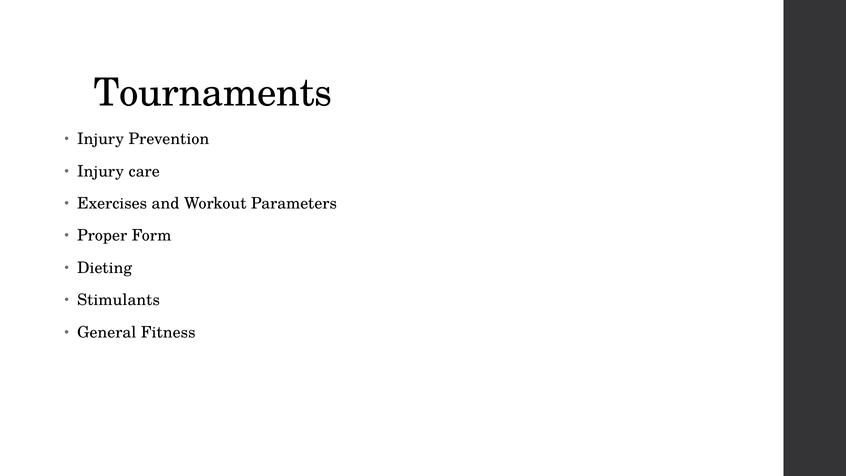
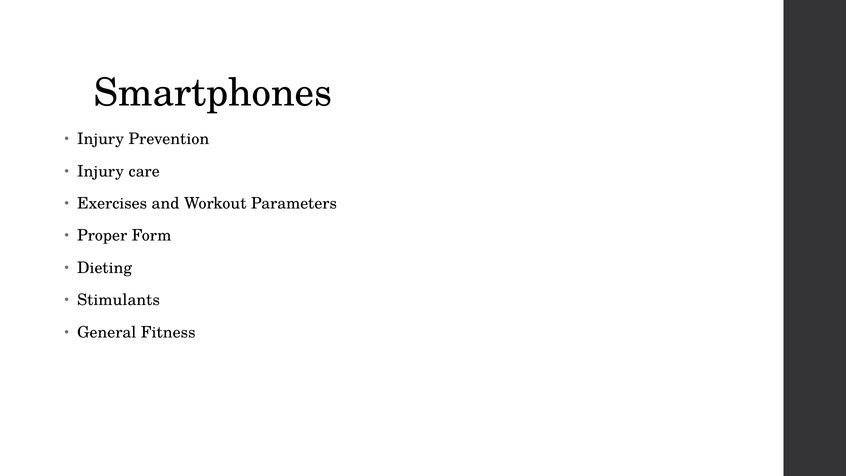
Tournaments: Tournaments -> Smartphones (213, 93)
